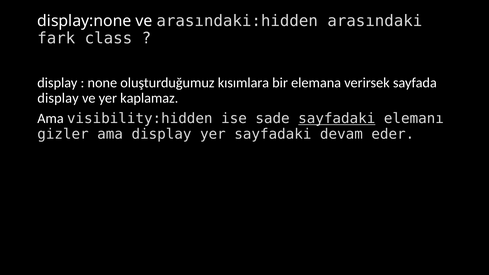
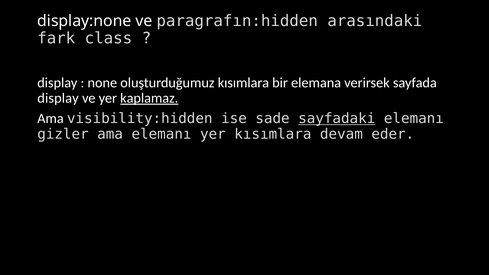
arasındaki:hidden: arasındaki:hidden -> paragrafın:hidden (237, 21)
kaplamaz underline: none -> present (149, 98)
ama display: display -> elemanı (162, 134)
yer sayfadaki: sayfadaki -> kısımlara (273, 134)
